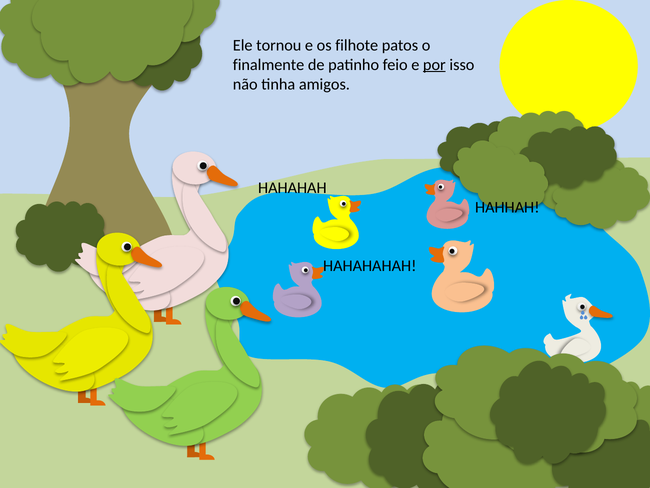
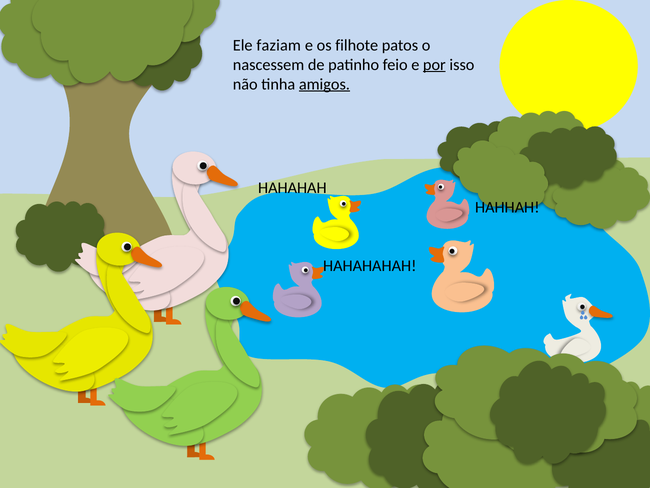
tornou: tornou -> faziam (279, 45)
finalmente: finalmente -> nascessem (269, 65)
amigos underline: none -> present (324, 84)
